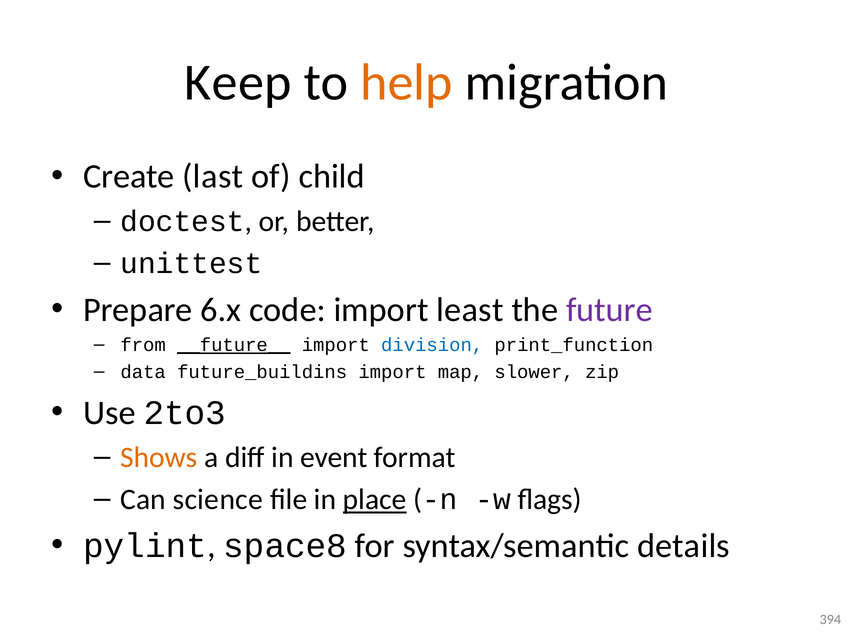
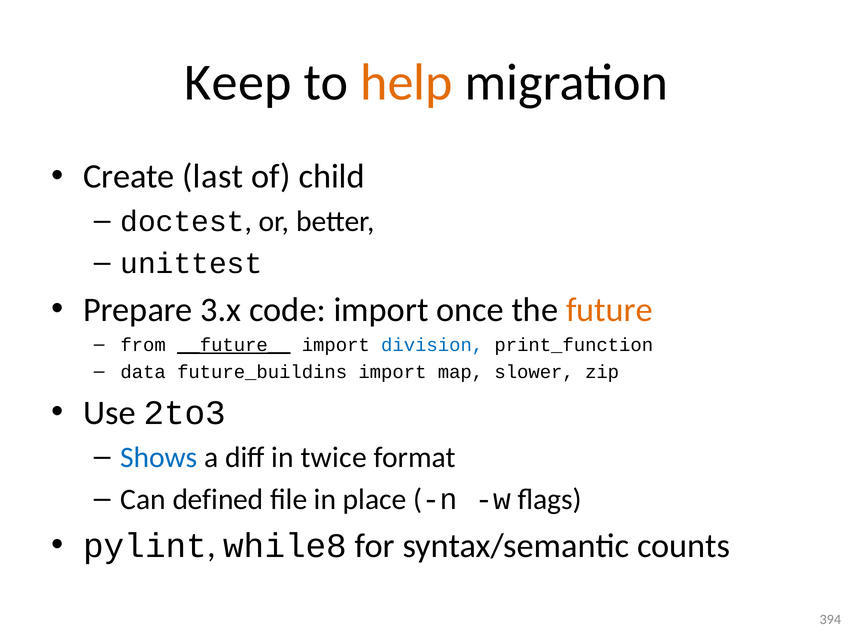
6.x: 6.x -> 3.x (221, 310)
least: least -> once (470, 310)
future colour: purple -> orange (609, 310)
Shows colour: orange -> blue (159, 457)
event: event -> twice (334, 457)
science: science -> defined (218, 499)
place underline: present -> none (375, 499)
space8: space8 -> while8 (285, 546)
details: details -> counts (684, 546)
